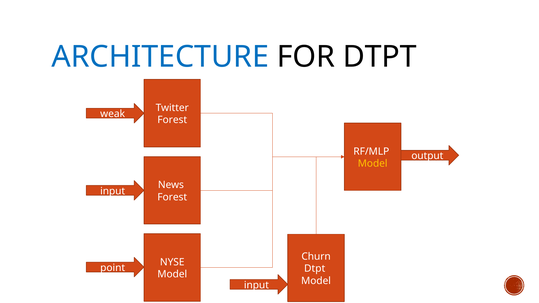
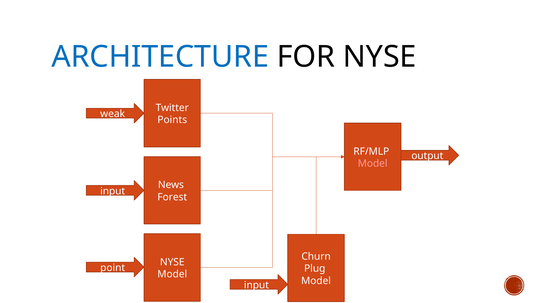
FOR DTPT: DTPT -> NYSE (380, 57)
Forest: Forest -> Points (172, 120)
Model colour: yellow -> pink (373, 164)
Dtpt: Dtpt -> Plug (315, 269)
